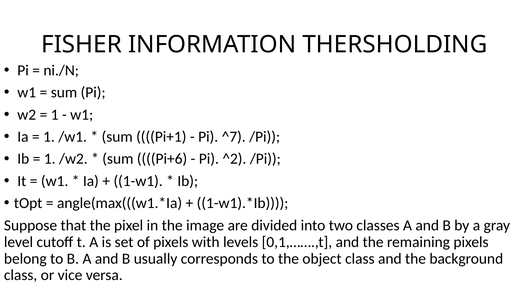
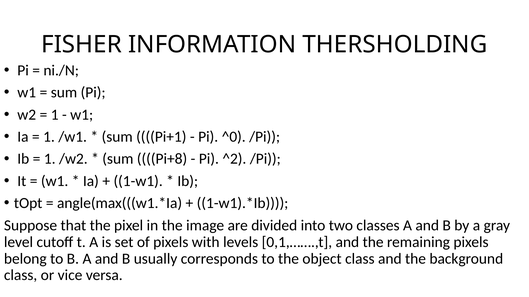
^7: ^7 -> ^0 (234, 137)
Pi+6: Pi+6 -> Pi+8 (162, 159)
